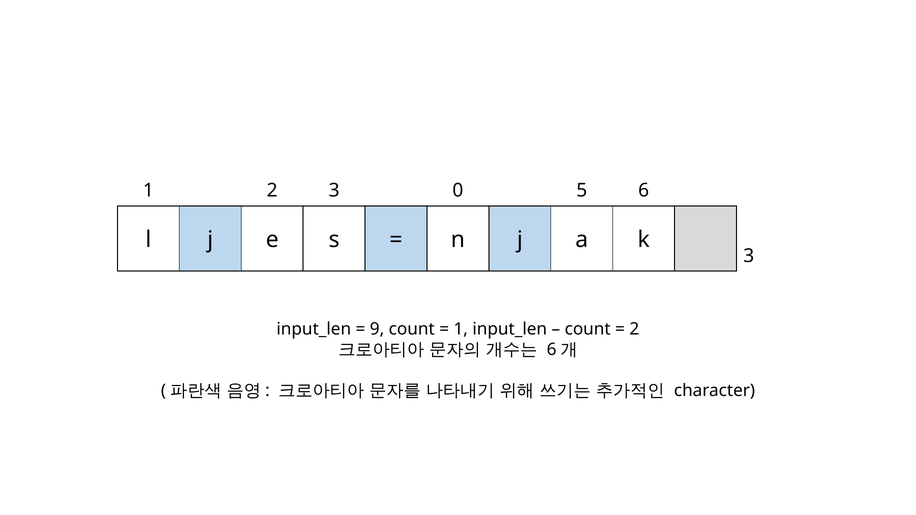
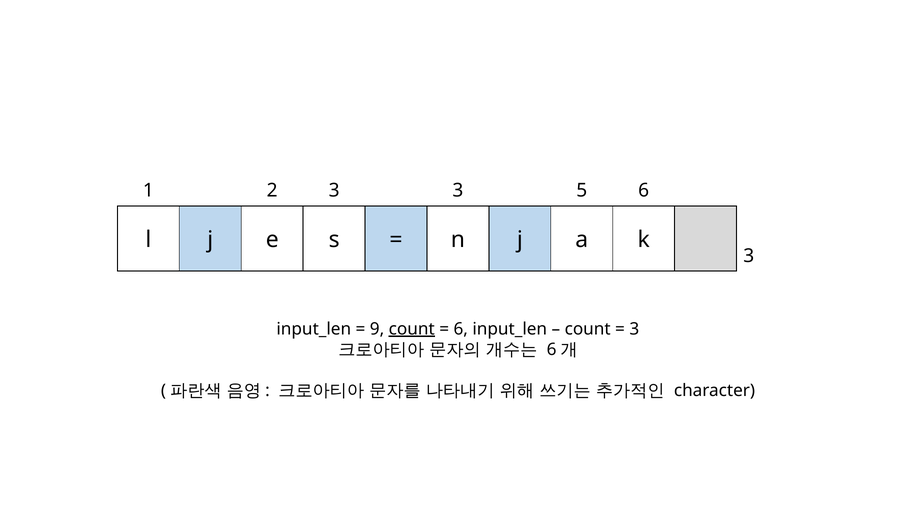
3 0: 0 -> 3 (458, 191)
count underline: none -> present (412, 329)
1: 1 -> 6 (461, 329)
2: 2 -> 3 (634, 329)
